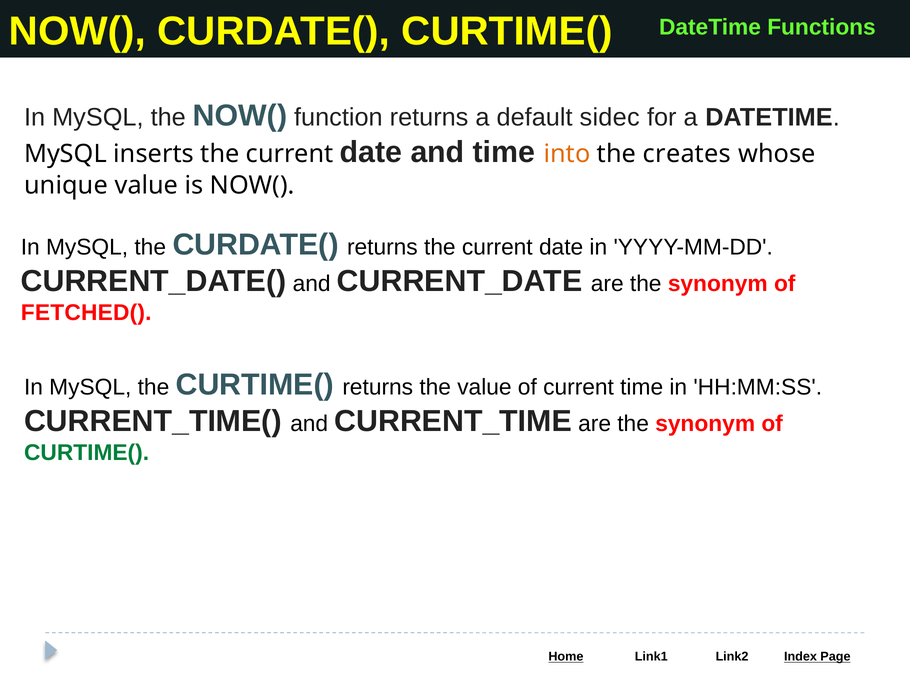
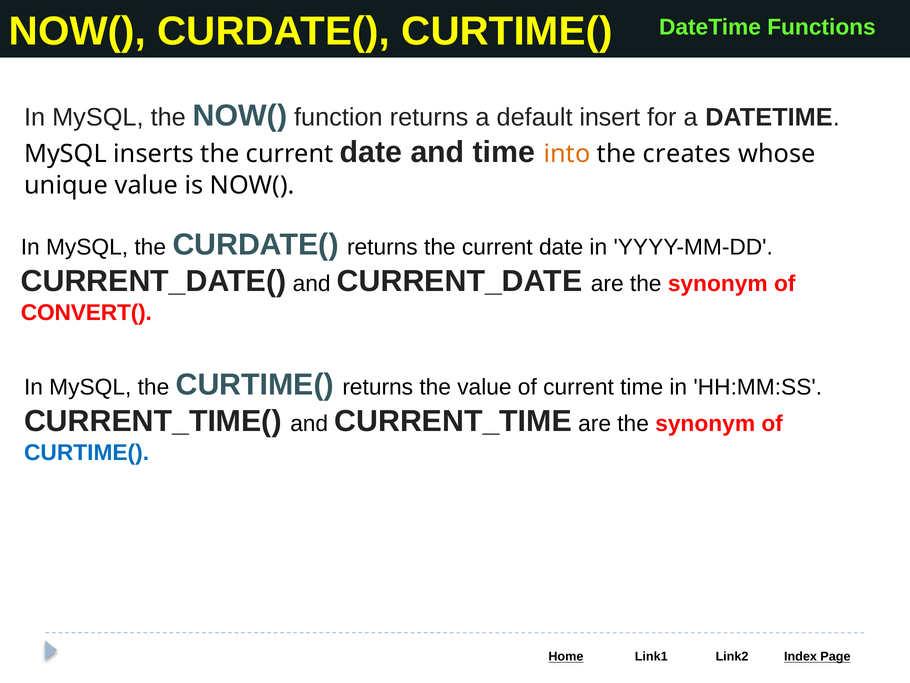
sidec: sidec -> insert (610, 117)
FETCHED(: FETCHED( -> CONVERT( (86, 312)
CURTIME( colour: green -> blue (87, 452)
